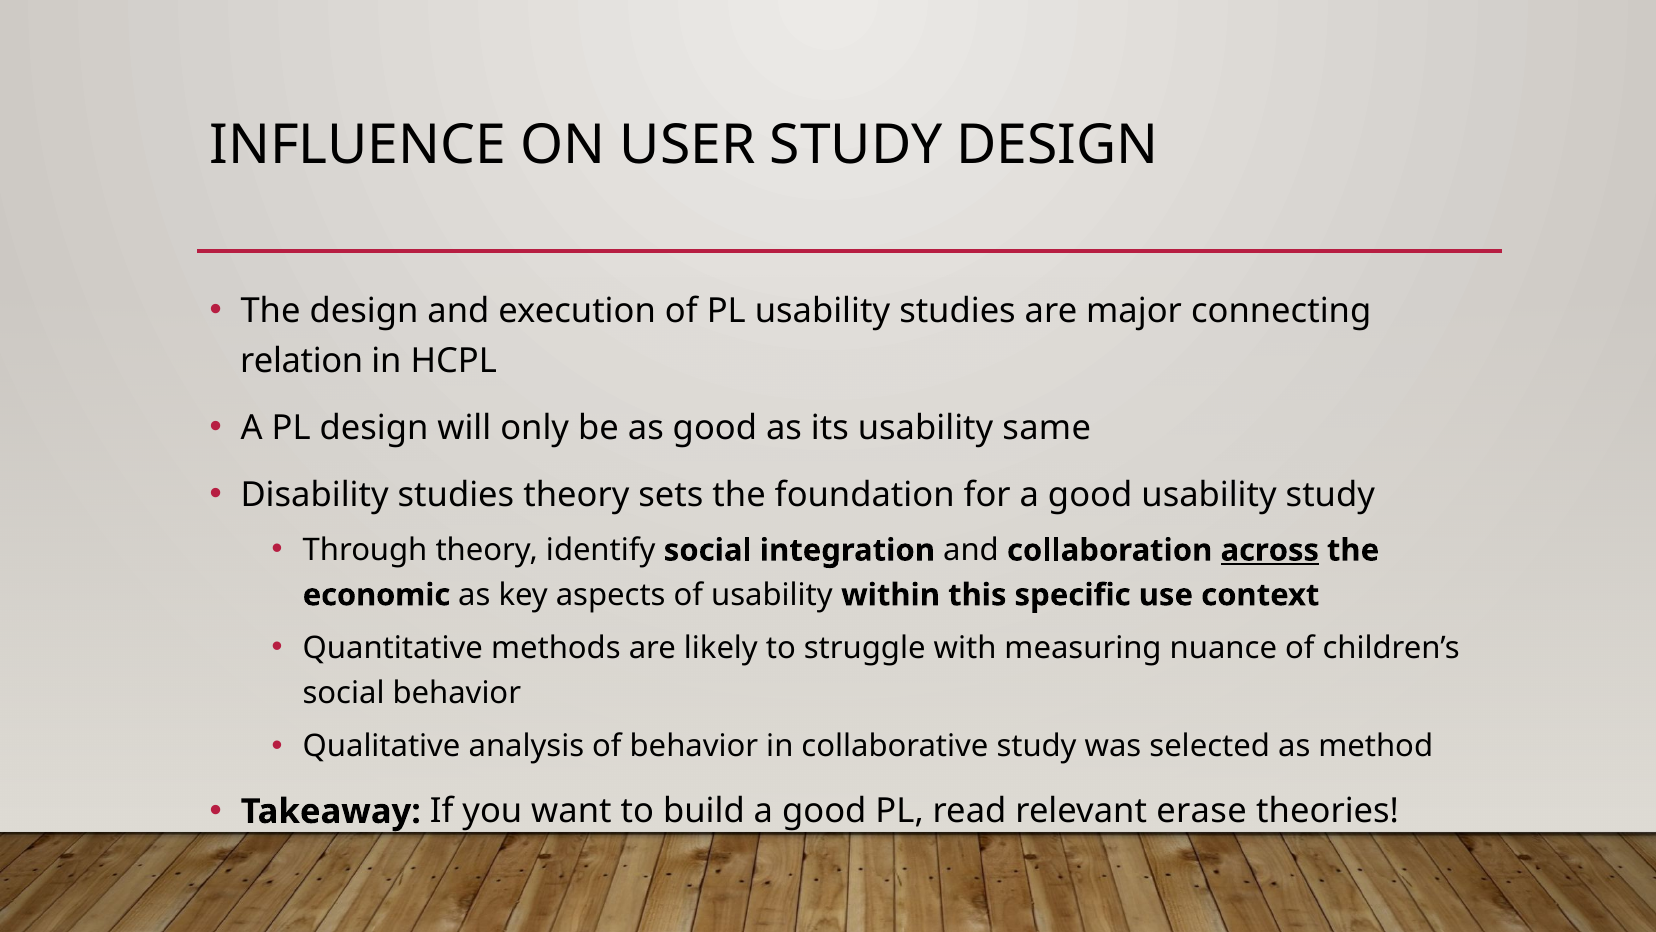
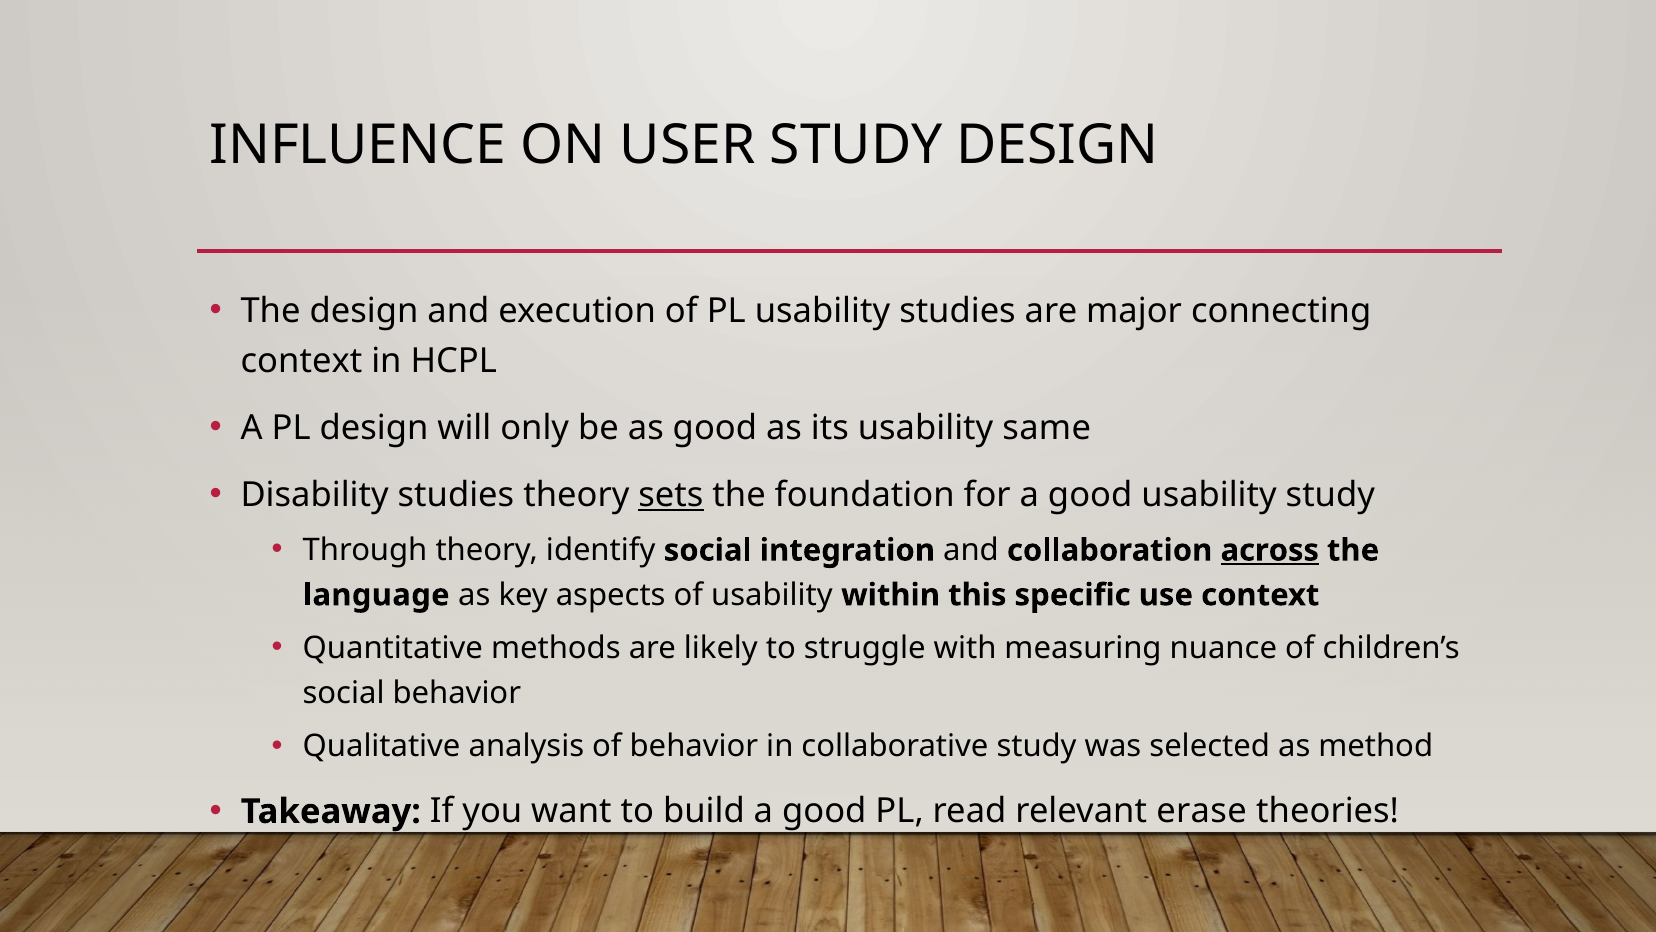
relation: relation -> context (301, 361)
sets underline: none -> present (671, 495)
economic: economic -> language (376, 595)
